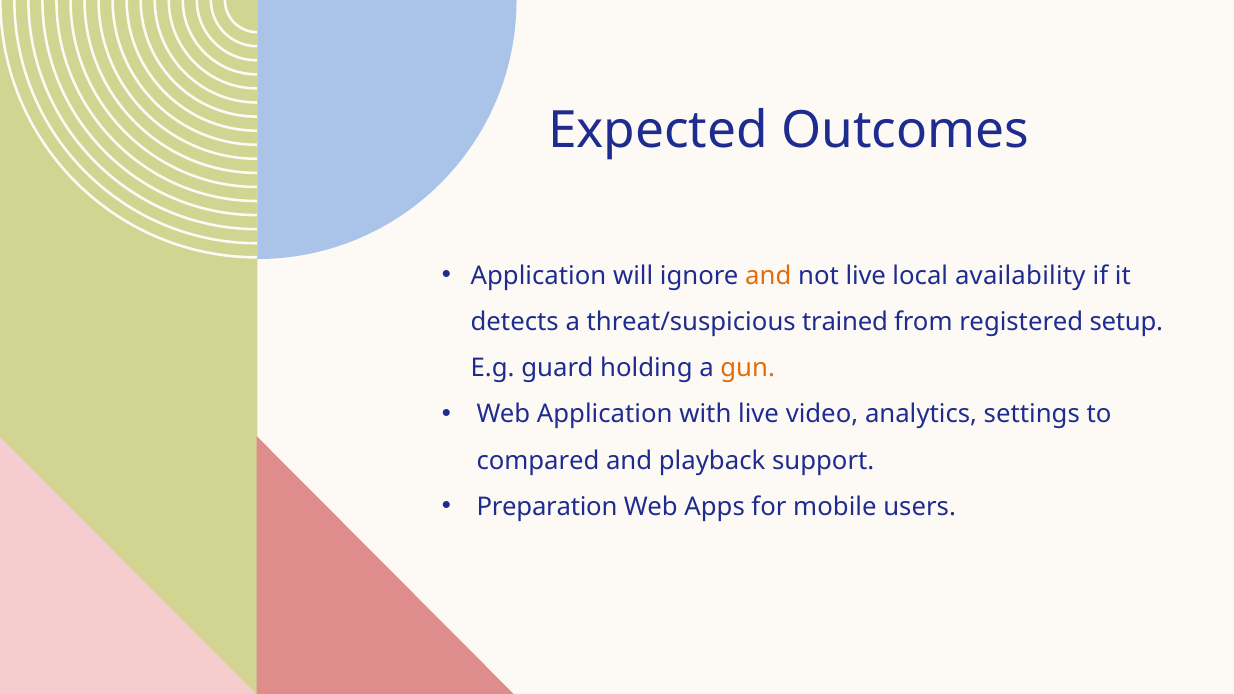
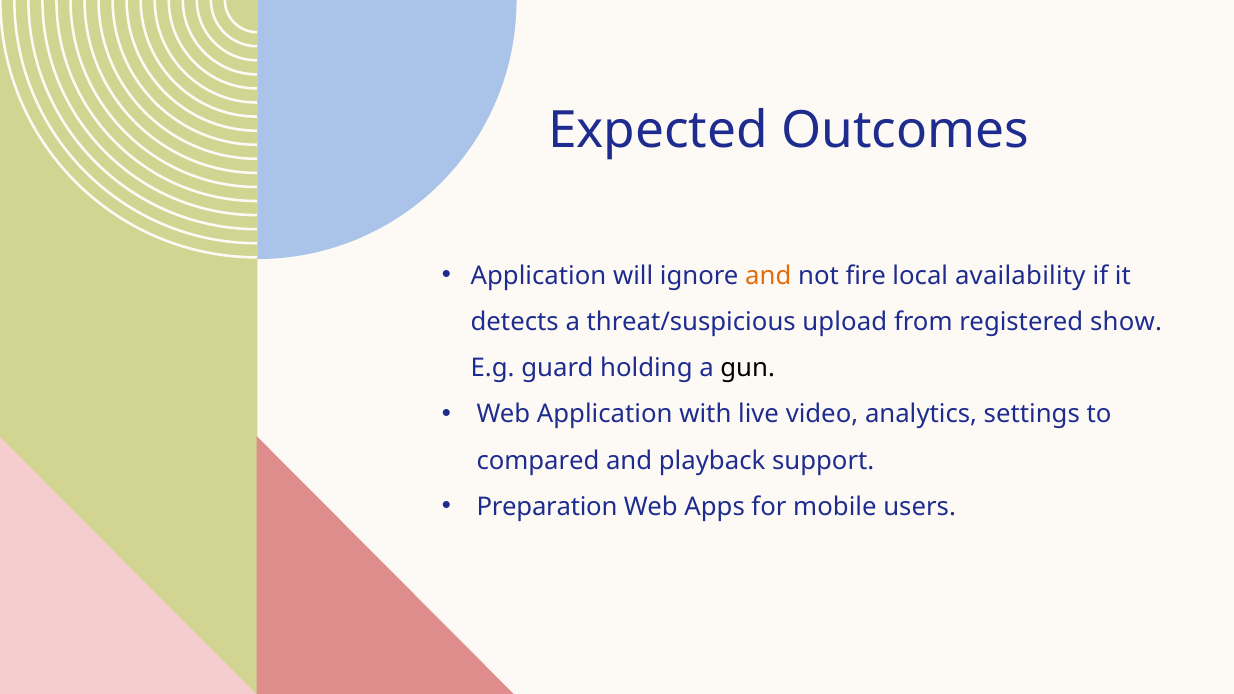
not live: live -> fire (866, 276)
trained: trained -> upload (845, 322)
setup: setup -> show (1126, 322)
gun colour: orange -> black (748, 368)
